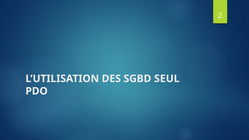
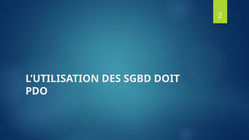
SEUL: SEUL -> DOIT (167, 79)
